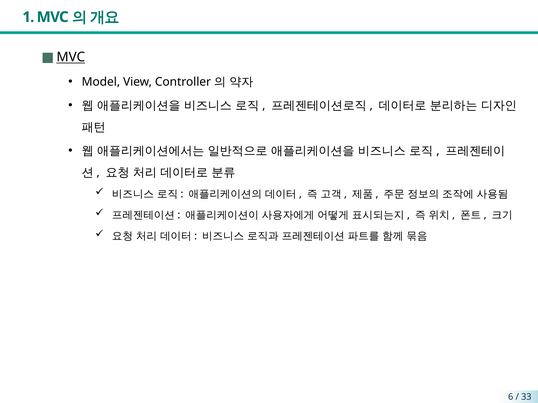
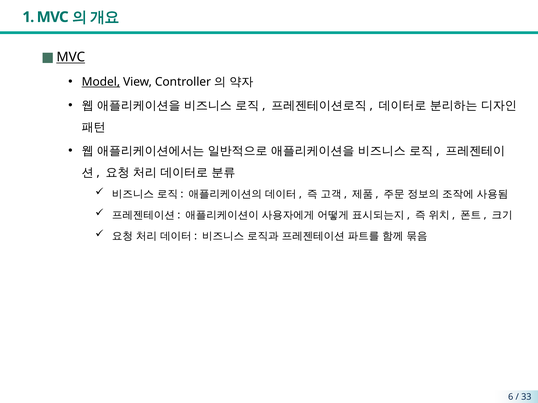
Model underline: none -> present (101, 82)
